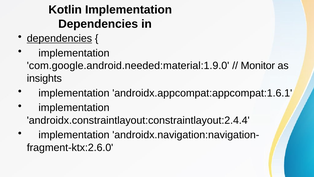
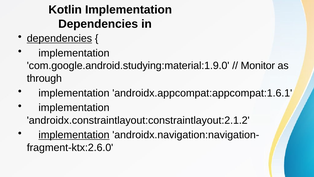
com.google.android.needed:material:1.9.0: com.google.android.needed:material:1.9.0 -> com.google.android.studying:material:1.9.0 (128, 66)
insights: insights -> through (44, 78)
androidx.constraintlayout:constraintlayout:2.4.4: androidx.constraintlayout:constraintlayout:2.4.4 -> androidx.constraintlayout:constraintlayout:2.1.2 (138, 120)
implementation underline: none -> present (74, 135)
